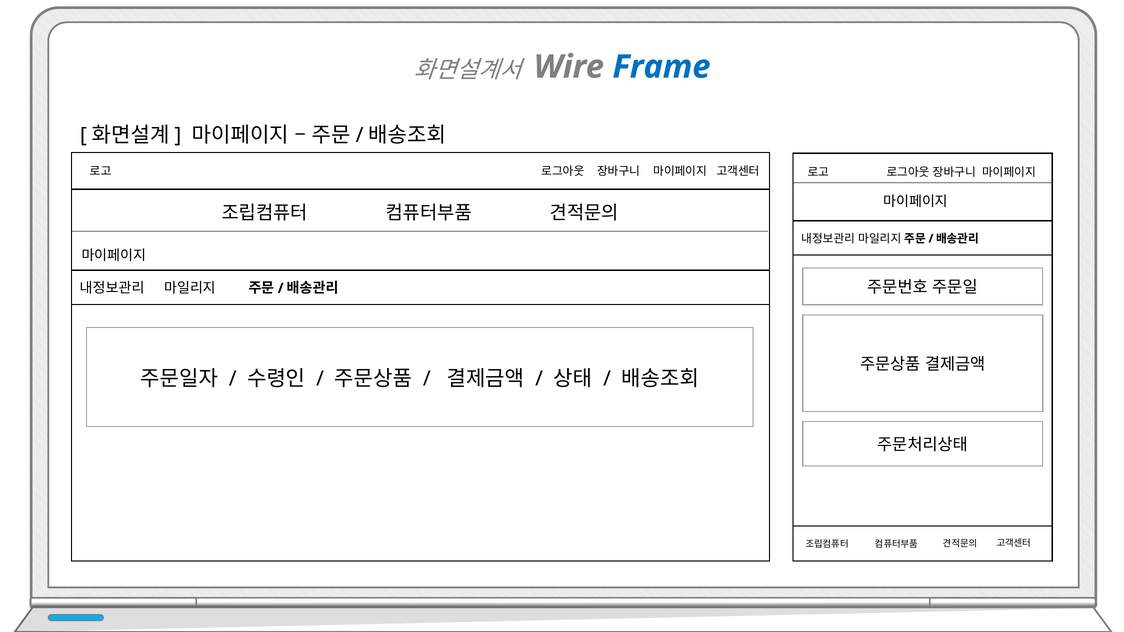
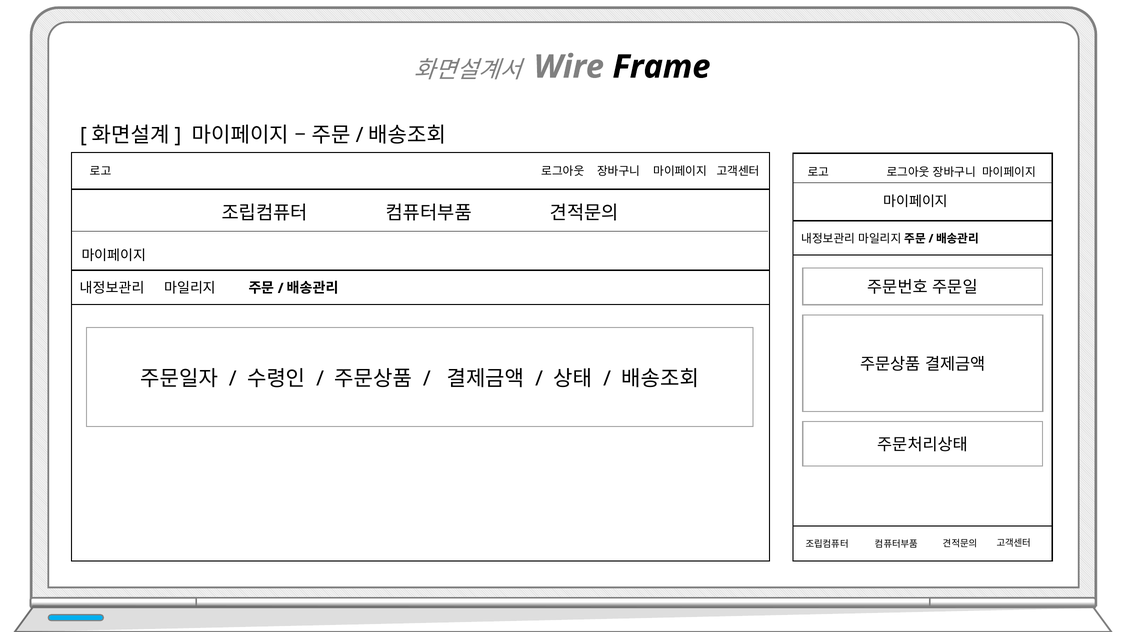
Frame colour: blue -> black (661, 67)
